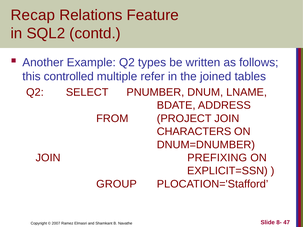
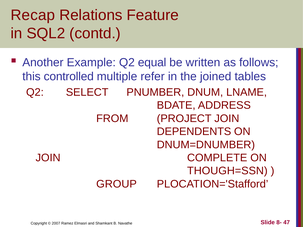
types: types -> equal (152, 62)
CHARACTERS: CHARACTERS -> DEPENDENTS (194, 132)
PREFIXING: PREFIXING -> COMPLETE (217, 158)
EXPLICIT=SSN: EXPLICIT=SSN -> THOUGH=SSN (227, 171)
